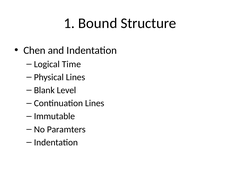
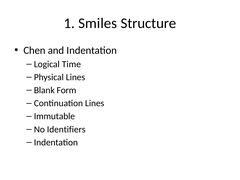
Bound: Bound -> Smiles (98, 23)
Level: Level -> Form (66, 90)
Paramters: Paramters -> Identifiers (66, 129)
